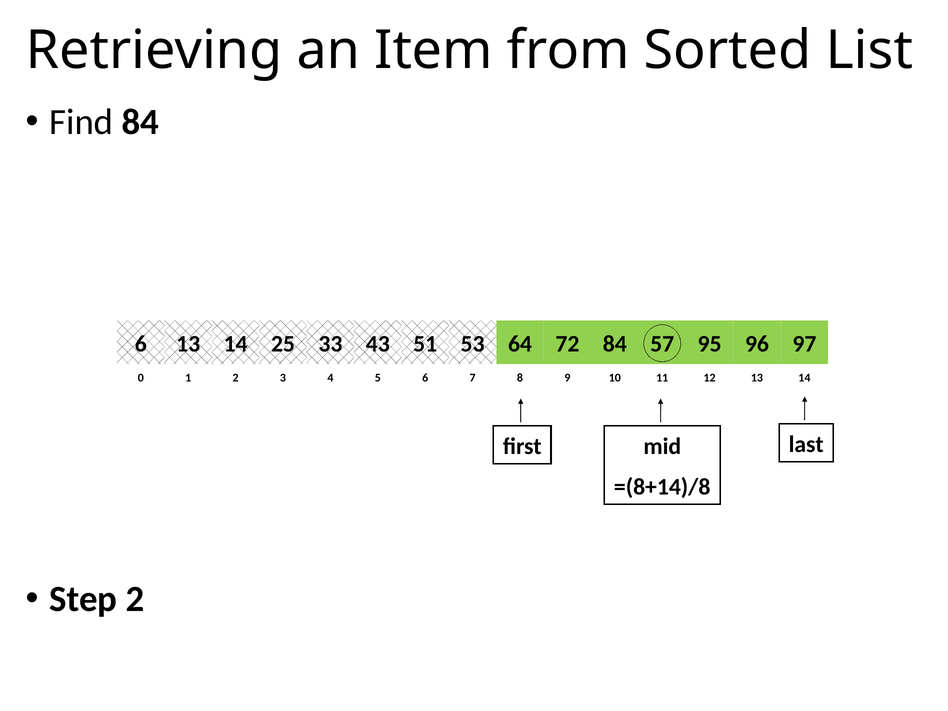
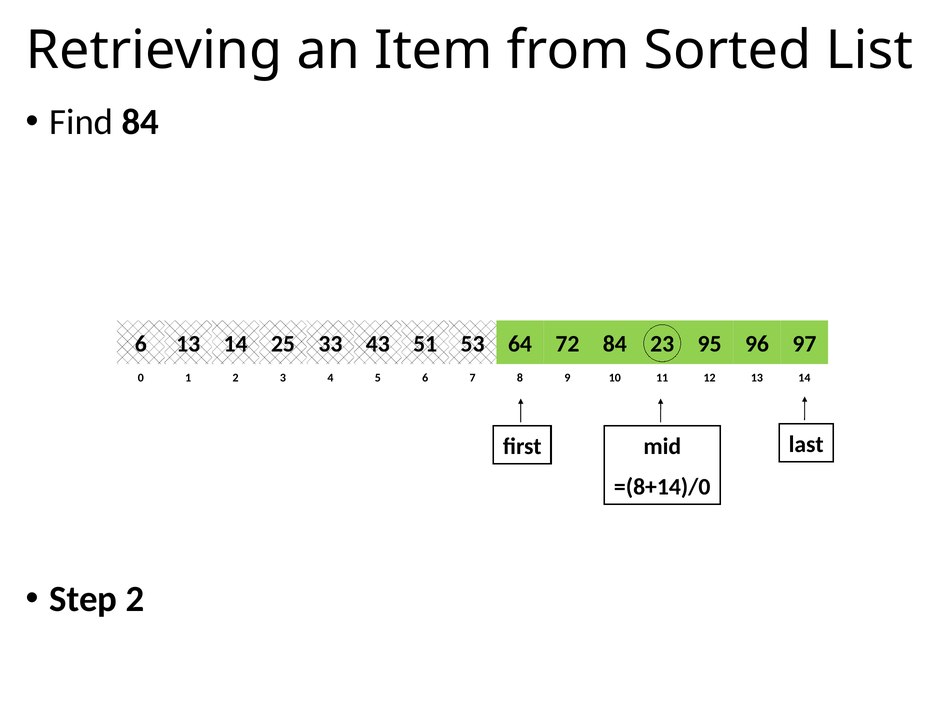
57: 57 -> 23 (662, 344)
=(8+14)/8: =(8+14)/8 -> =(8+14)/0 (662, 487)
